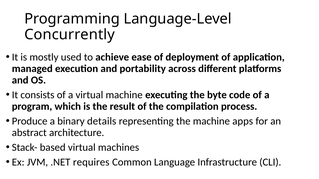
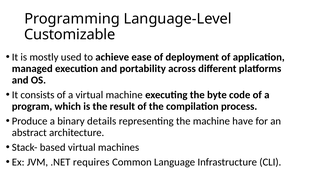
Concurrently: Concurrently -> Customizable (70, 35)
apps: apps -> have (243, 121)
